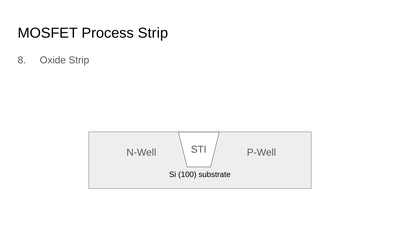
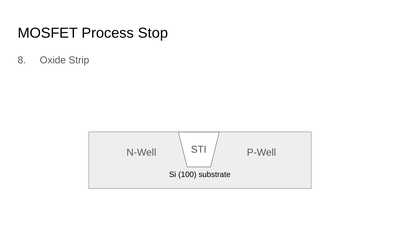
Process Strip: Strip -> Stop (153, 33)
